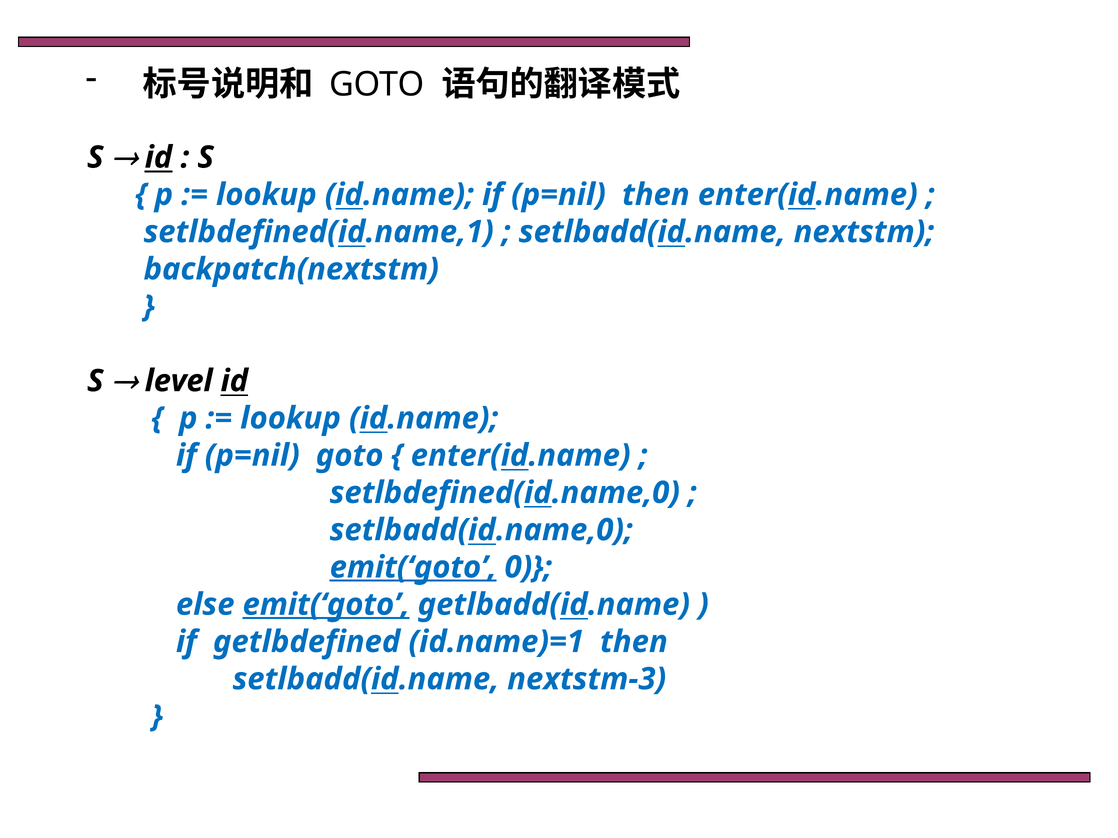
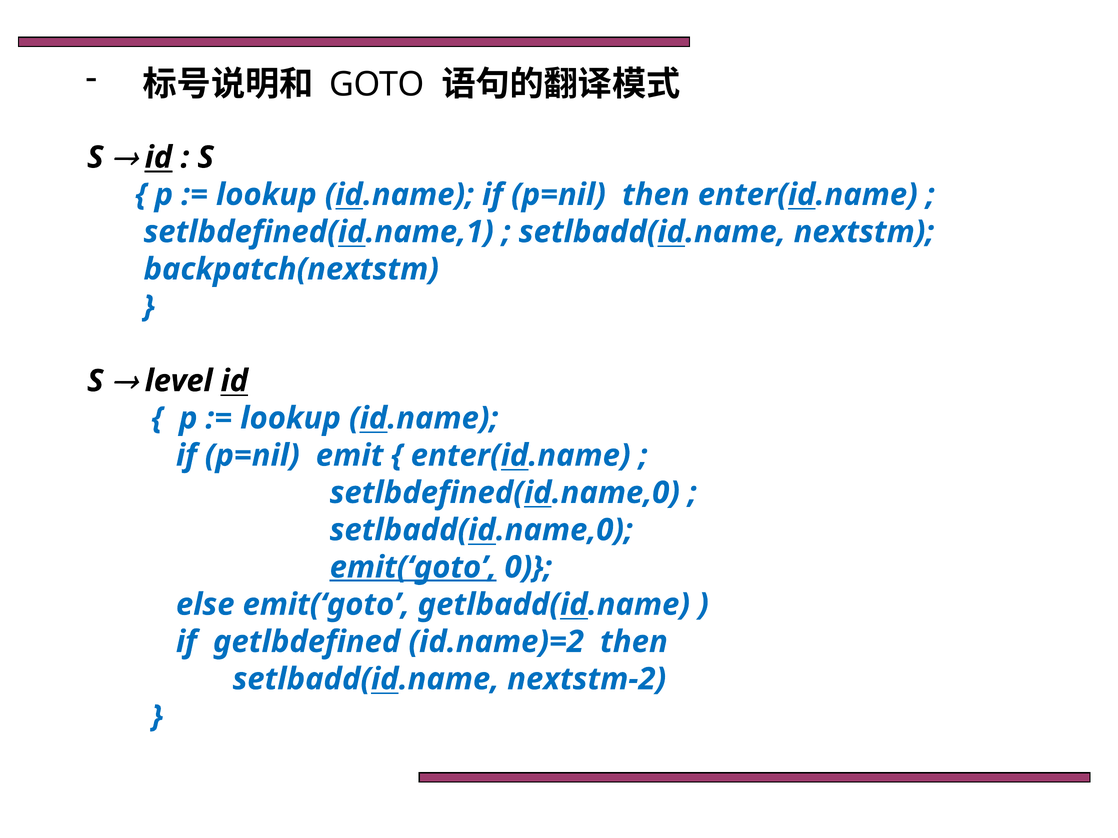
p=nil goto: goto -> emit (350, 456)
emit(‘goto underline: present -> none (326, 605)
id.name)=1: id.name)=1 -> id.name)=2 (496, 642)
nextstm-3: nextstm-3 -> nextstm-2 (587, 679)
